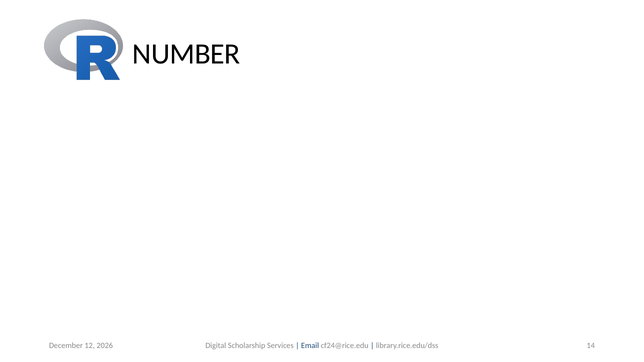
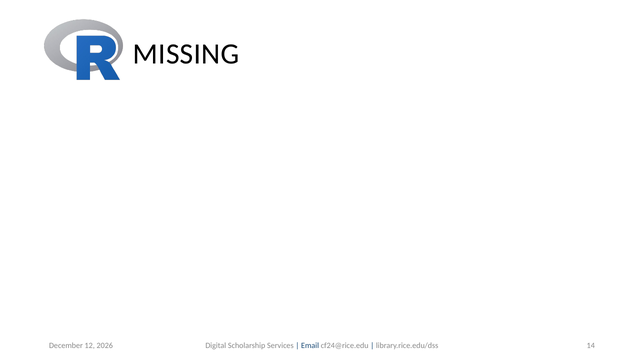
NUMBER: NUMBER -> MISSING (186, 54)
